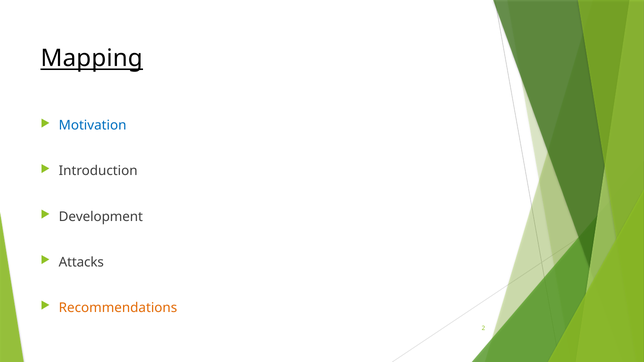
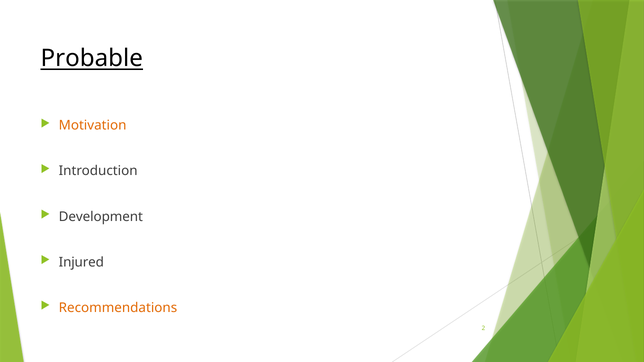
Mapping: Mapping -> Probable (92, 58)
Motivation colour: blue -> orange (93, 126)
Attacks: Attacks -> Injured (81, 262)
